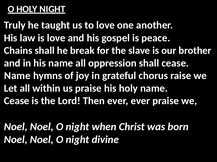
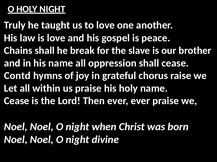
Name: Name -> Contd (17, 76)
